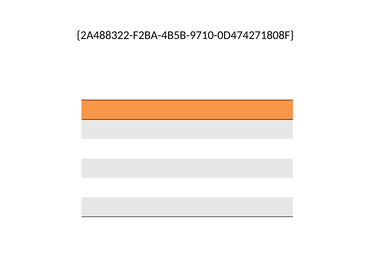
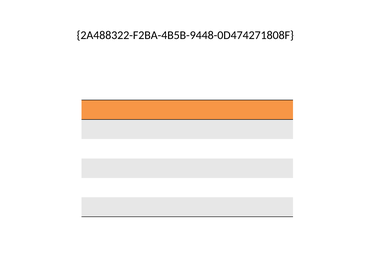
2A488322-F2BA-4B5B-9710-0D474271808F: 2A488322-F2BA-4B5B-9710-0D474271808F -> 2A488322-F2BA-4B5B-9448-0D474271808F (185, 35)
